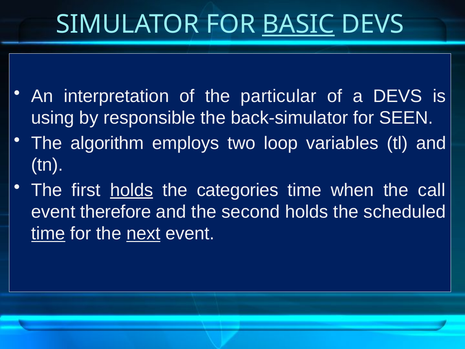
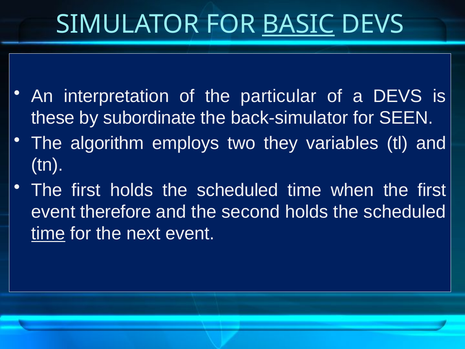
using: using -> these (53, 118)
responsible: responsible -> subordinate (150, 118)
loop: loop -> they (281, 143)
holds underline: present -> none (132, 190)
categories: categories -> scheduled (238, 190)
when the call: call -> first (432, 190)
next underline: present -> none (143, 234)
